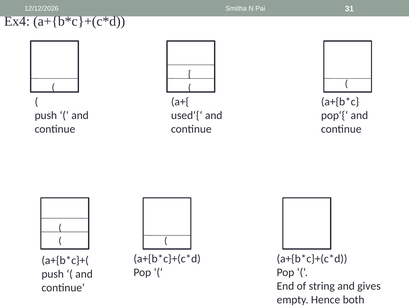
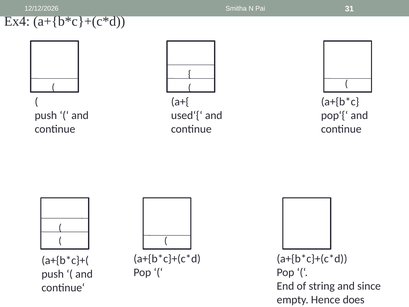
gives: gives -> since (369, 286)
both: both -> does (354, 299)
